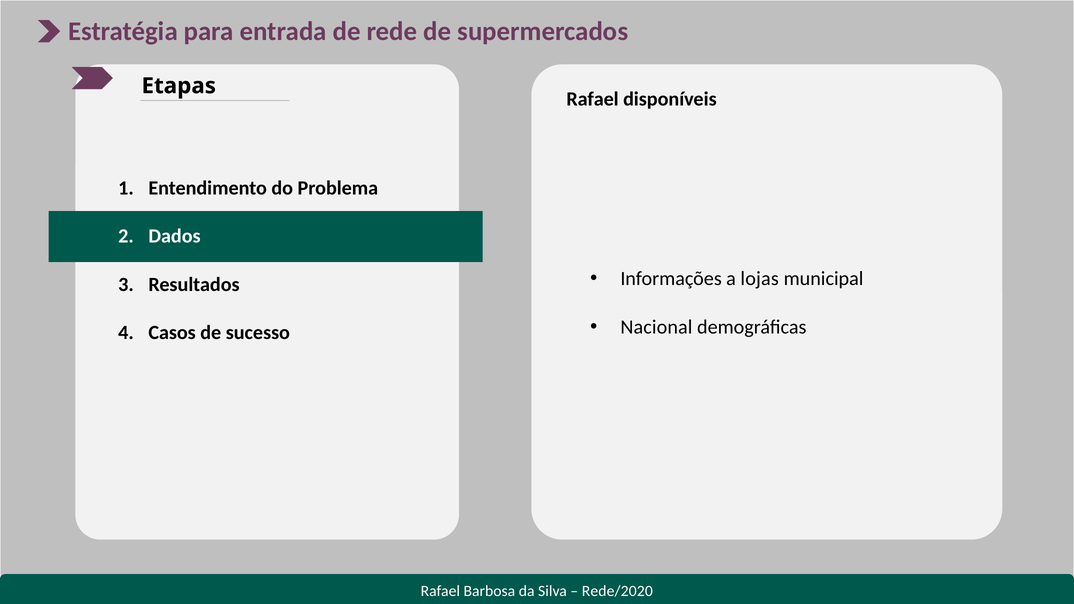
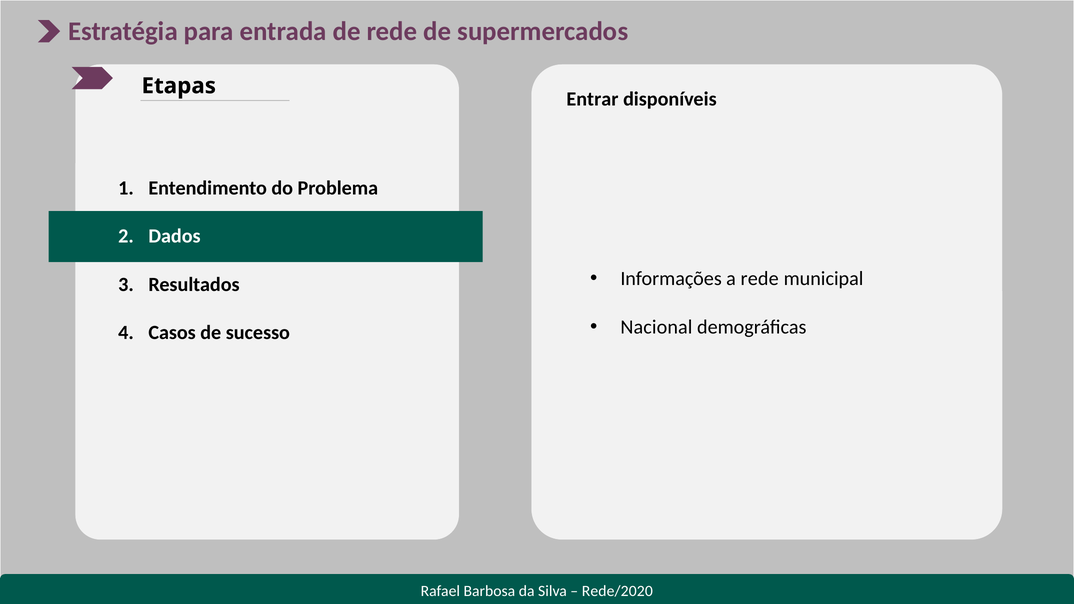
Rafael: Rafael -> Entrar (592, 99)
a lojas: lojas -> rede (760, 279)
